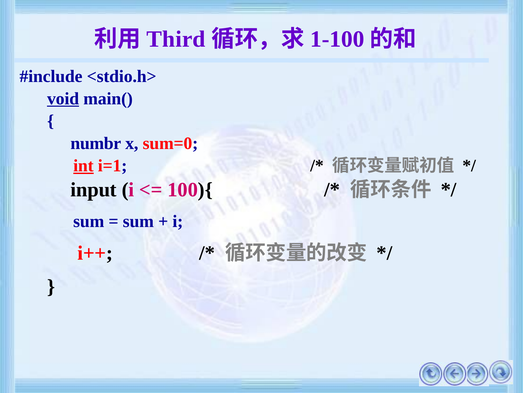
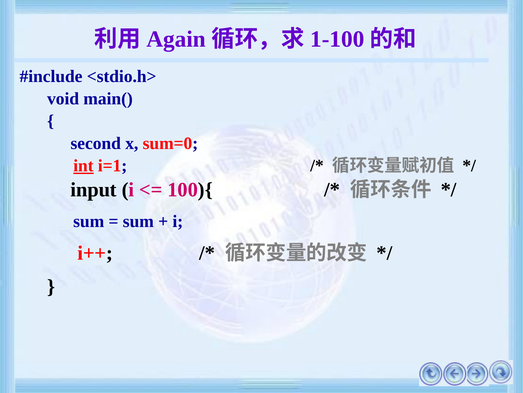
Third: Third -> Again (176, 39)
void underline: present -> none (63, 99)
numbr: numbr -> second (96, 143)
